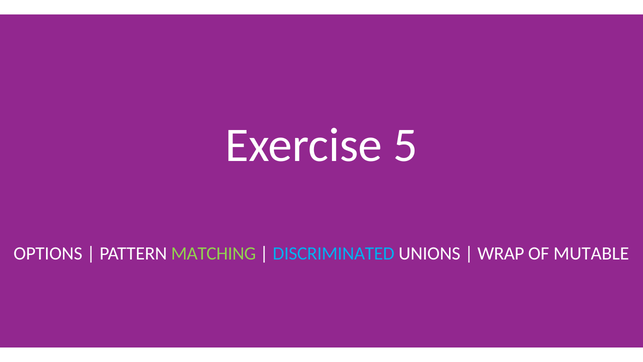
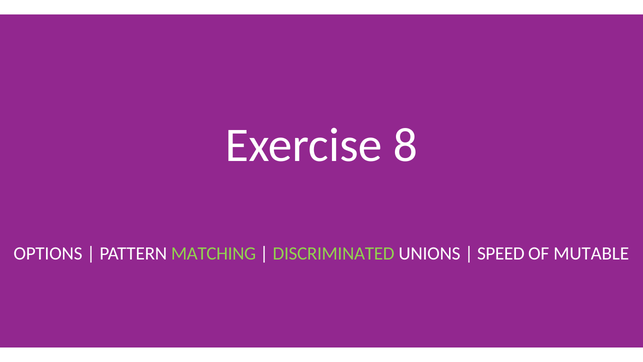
5: 5 -> 8 (405, 145)
DISCRIMINATED colour: light blue -> light green (334, 254)
WRAP: WRAP -> SPEED (501, 254)
